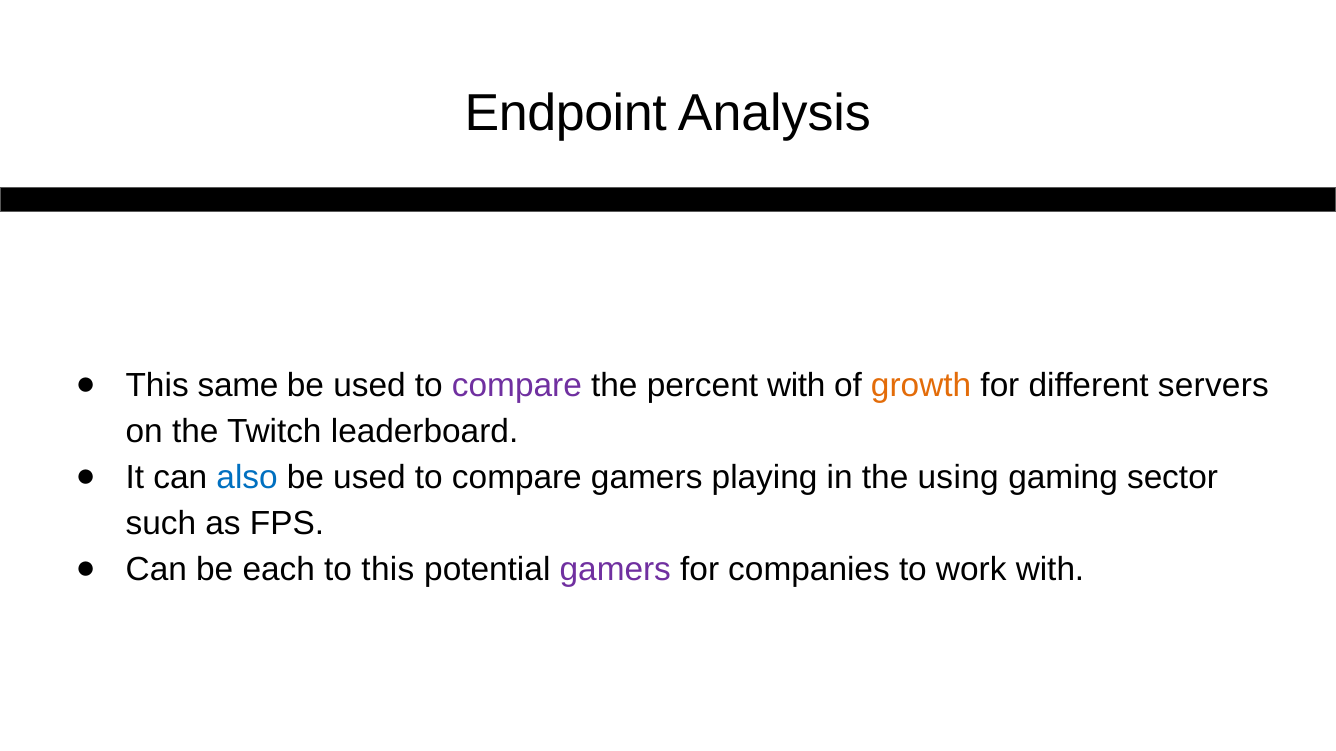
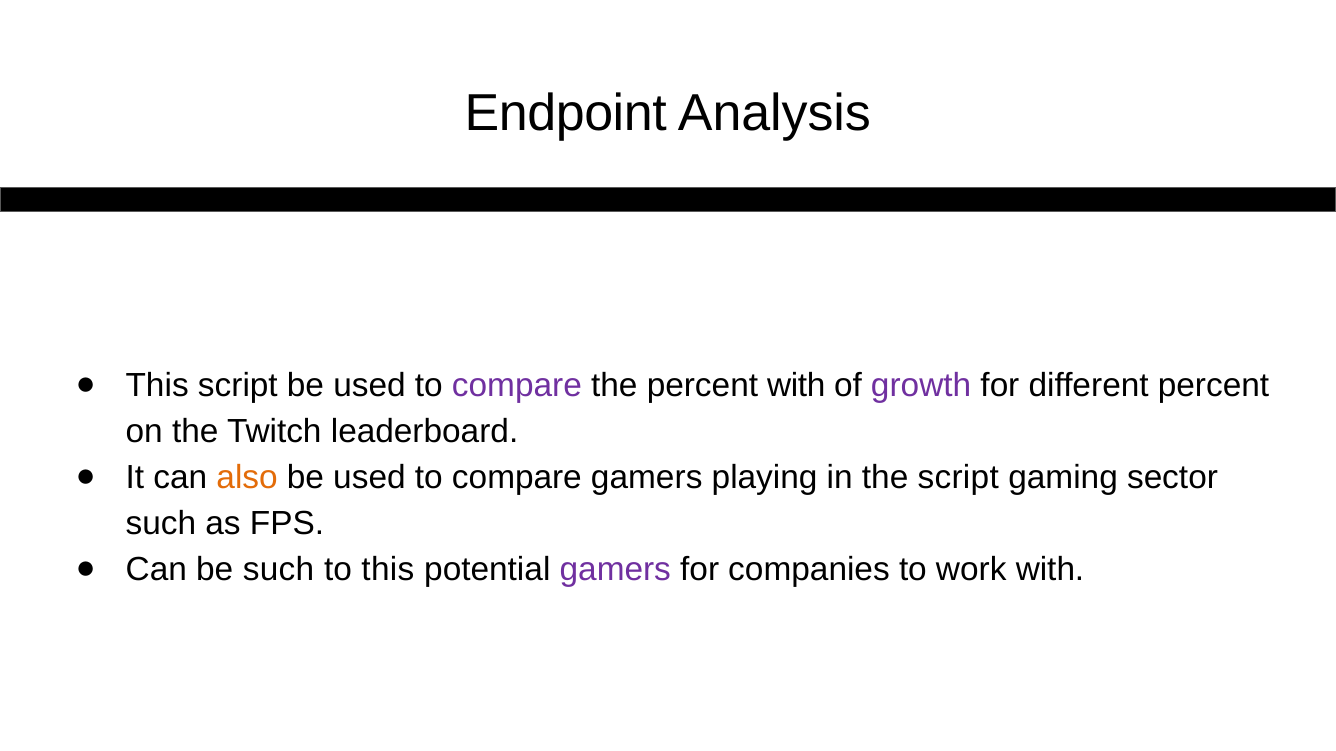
This same: same -> script (238, 385)
growth colour: orange -> purple (921, 385)
different servers: servers -> percent (1214, 385)
also colour: blue -> orange (247, 478)
the using: using -> script (958, 478)
be each: each -> such (279, 570)
